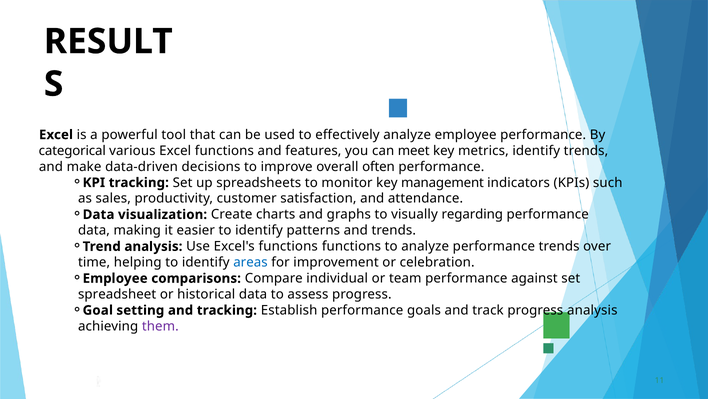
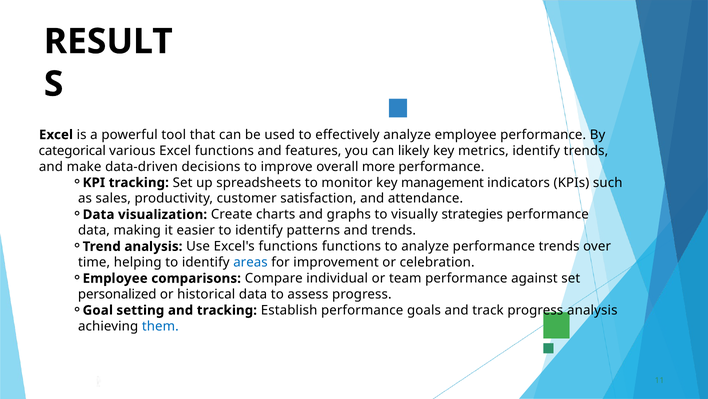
meet: meet -> likely (414, 150)
often: often -> more (379, 166)
regarding: regarding -> strategies (472, 214)
spreadsheet: spreadsheet -> personalized (117, 294)
them colour: purple -> blue (160, 326)
